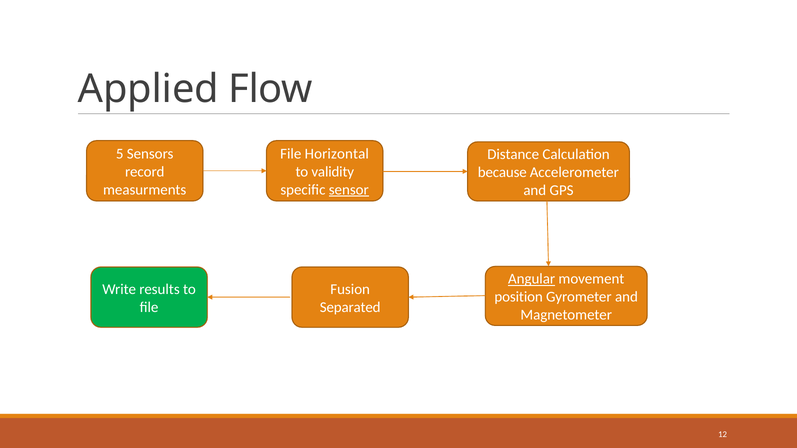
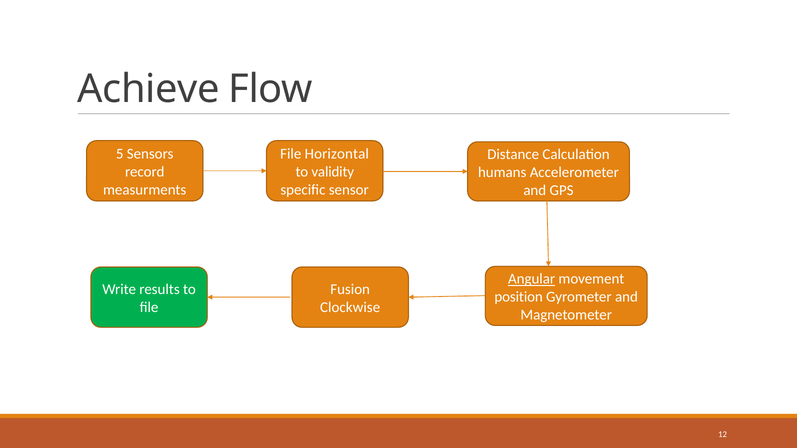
Applied: Applied -> Achieve (148, 89)
because: because -> humans (502, 173)
sensor underline: present -> none (349, 190)
Separated: Separated -> Clockwise (350, 307)
